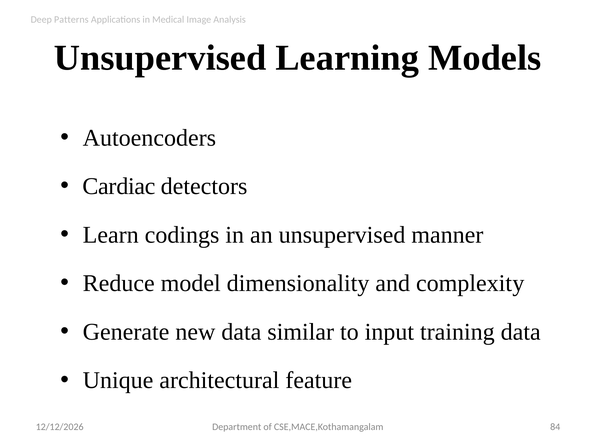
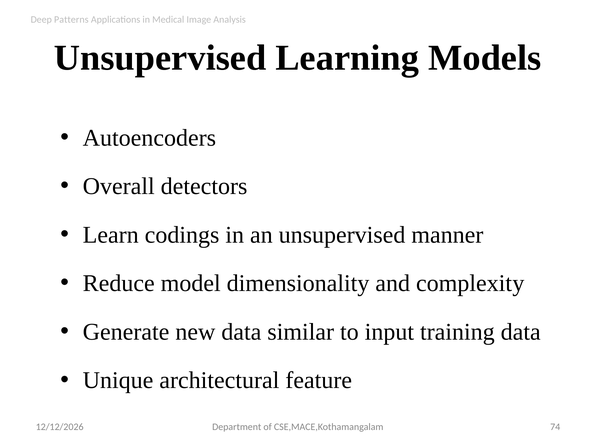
Cardiac: Cardiac -> Overall (119, 186)
84: 84 -> 74 (555, 427)
